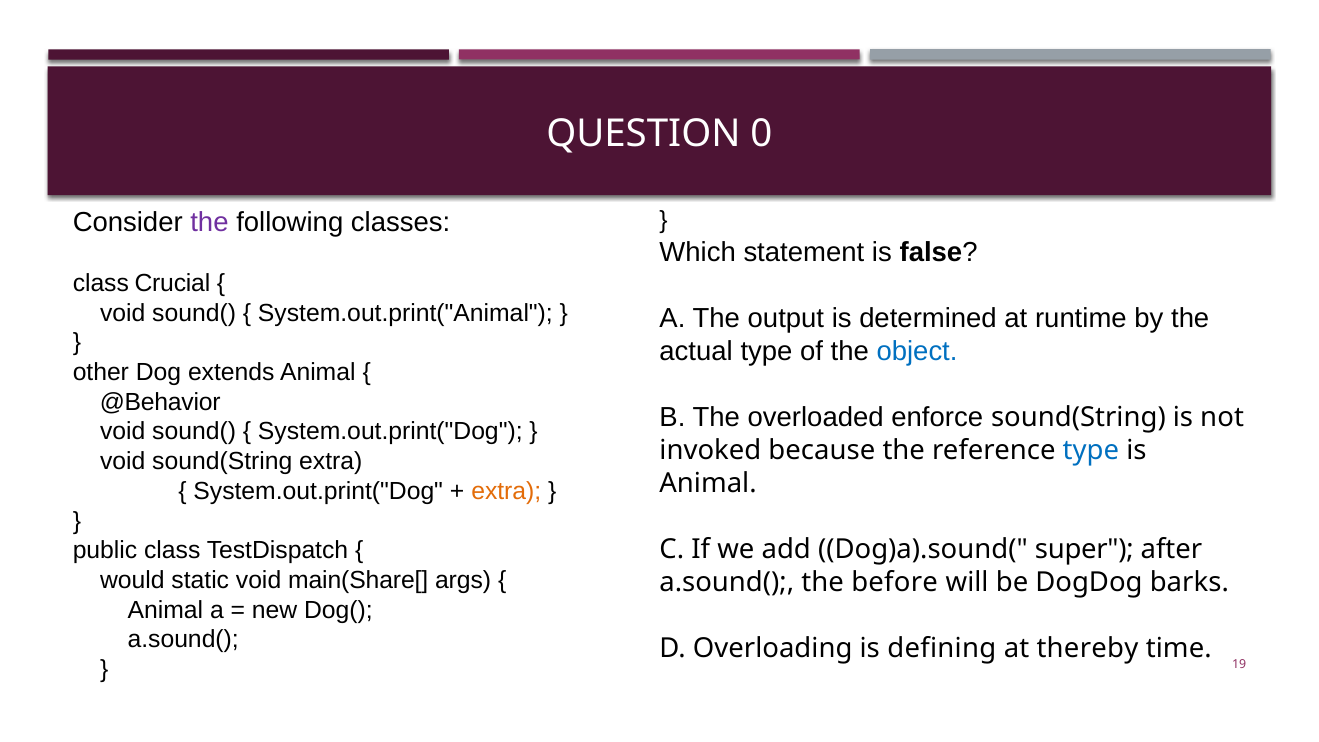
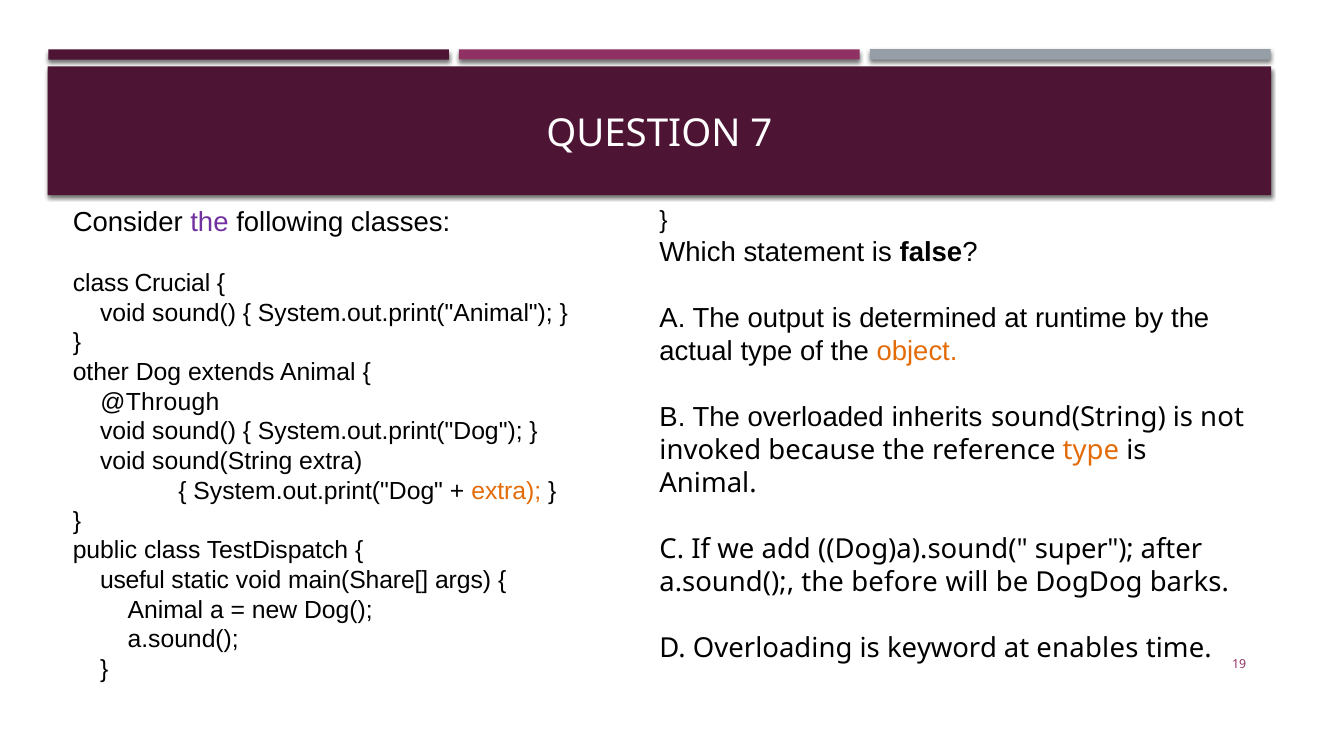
0: 0 -> 7 (761, 133)
object colour: blue -> orange (917, 351)
@Behavior: @Behavior -> @Through (160, 402)
enforce: enforce -> inherits (937, 417)
type colour: blue -> orange (1091, 450)
would: would -> useful (132, 580)
defining: defining -> keyword (942, 648)
thereby: thereby -> enables (1087, 648)
